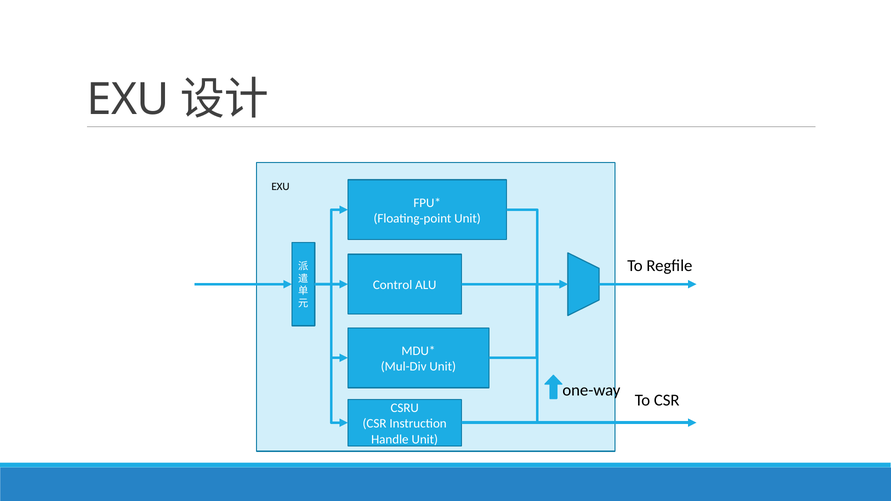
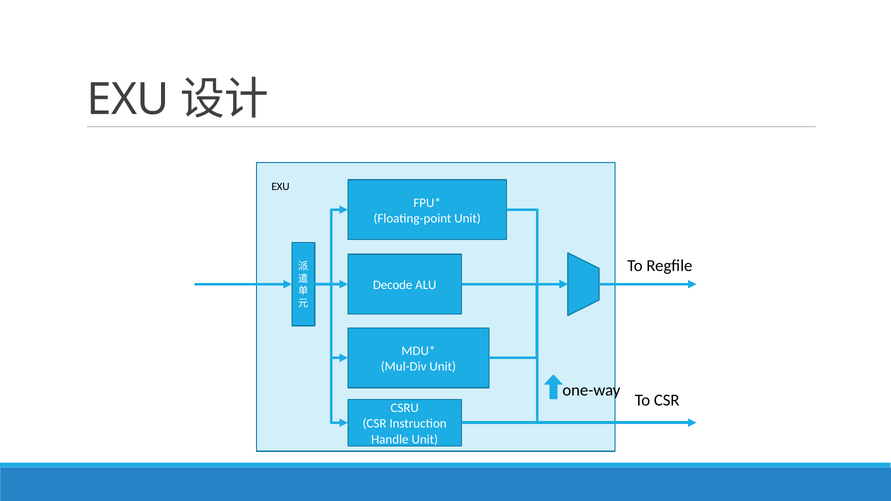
Control: Control -> Decode (393, 285)
